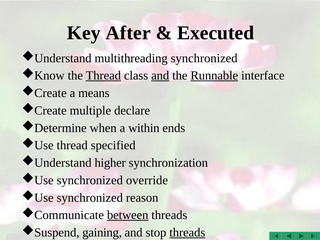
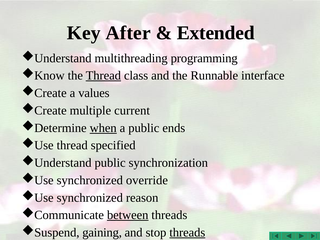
Executed: Executed -> Extended (216, 33)
multithreading synchronized: synchronized -> programming (204, 58)
and underline: present -> none (160, 76)
Runnable underline: present -> none (214, 76)
means: means -> values (94, 93)
declare: declare -> current (132, 111)
when underline: none -> present (103, 128)
a within: within -> public (144, 128)
higher: higher -> public (110, 163)
